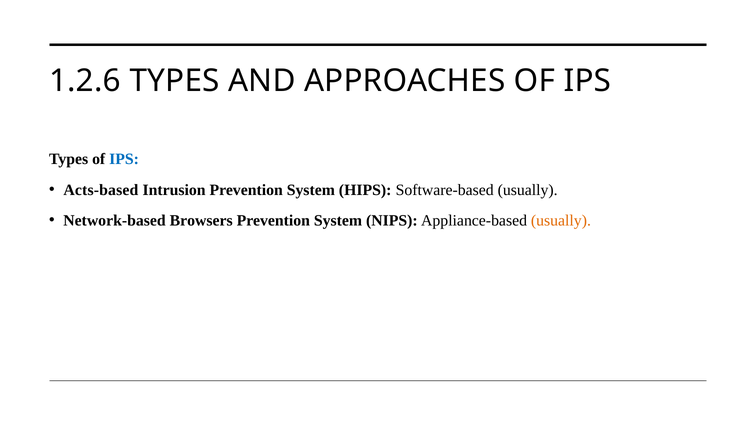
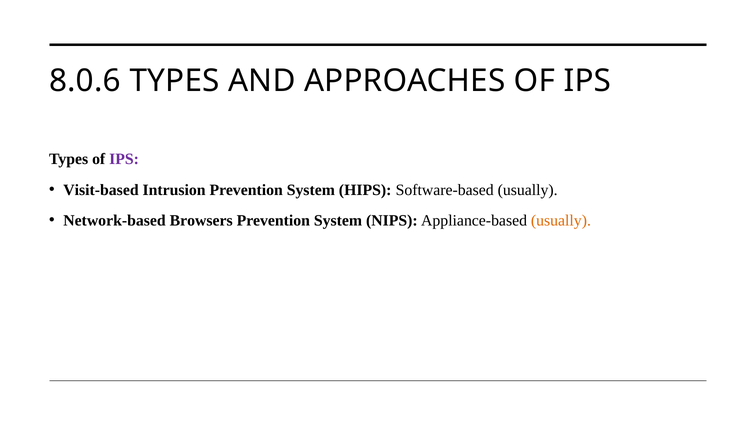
1.2.6: 1.2.6 -> 8.0.6 (85, 81)
IPS colour: blue -> purple (124, 159)
Acts-based: Acts-based -> Visit-based (101, 190)
